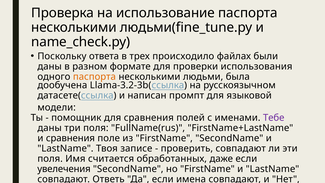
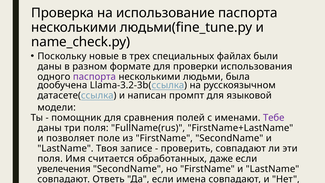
ответа: ответа -> новые (104, 56)
происходило: происходило -> специальных (183, 56)
паспорта colour: orange -> purple (94, 77)
и сравнения: сравнения -> позволяет (70, 138)
